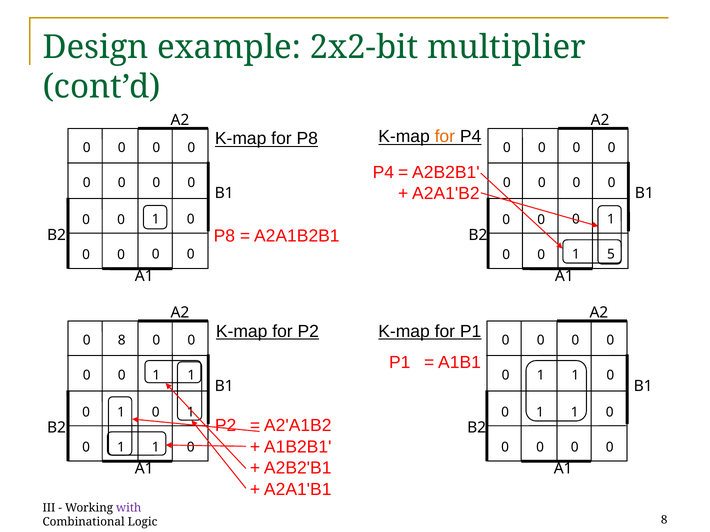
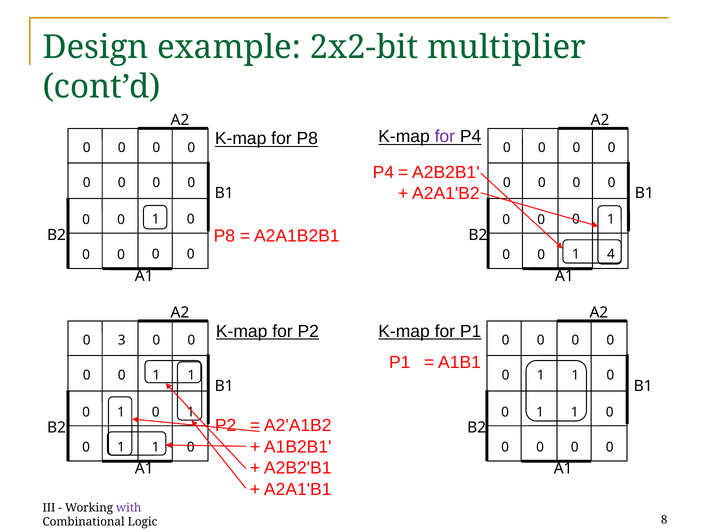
for colour: orange -> purple (445, 137)
5: 5 -> 4 (611, 254)
0 8: 8 -> 3 (122, 340)
